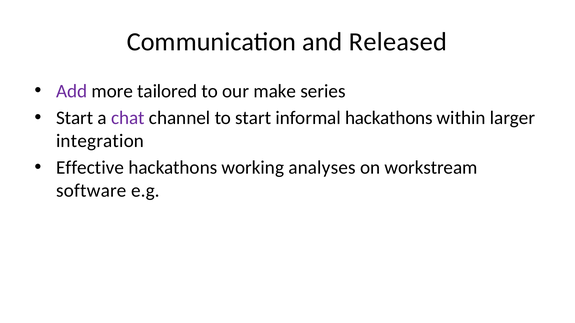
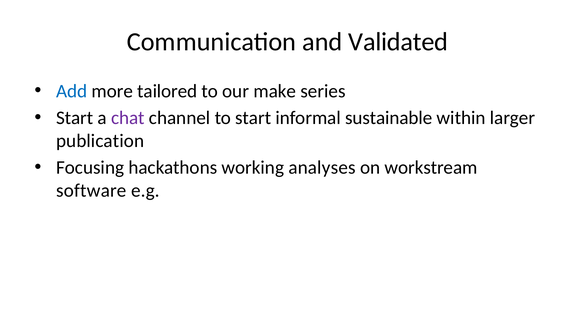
Released: Released -> Validated (398, 42)
Add colour: purple -> blue (72, 91)
informal hackathons: hackathons -> sustainable (389, 118)
integration: integration -> publication (100, 141)
Effective: Effective -> Focusing (90, 168)
